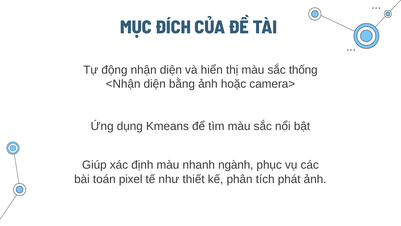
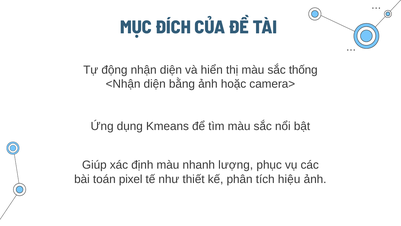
ngành: ngành -> lượng (236, 165)
phát: phát -> hiệu (289, 179)
